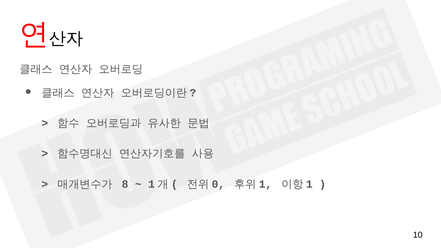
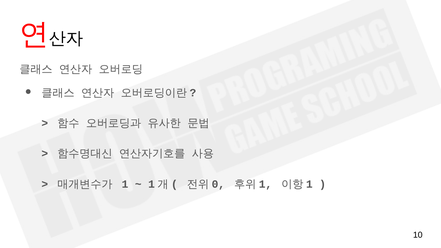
8: 8 -> 1 (125, 184)
